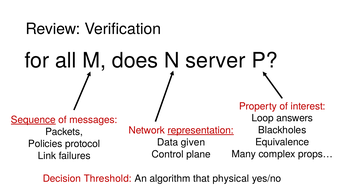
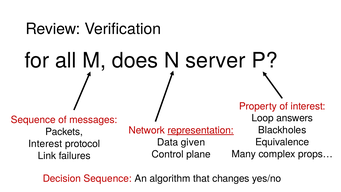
Sequence underline: present -> none (33, 120)
Policies: Policies -> Interest (45, 144)
Decision Threshold: Threshold -> Sequence (108, 178)
physical: physical -> changes (231, 178)
